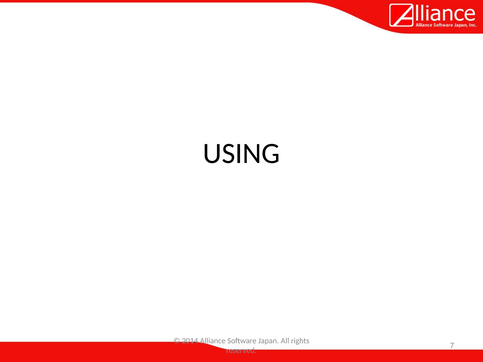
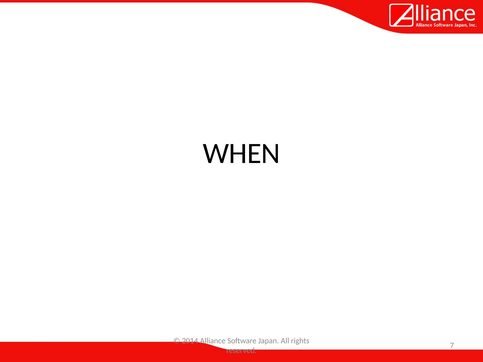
USING: USING -> WHEN (242, 153)
